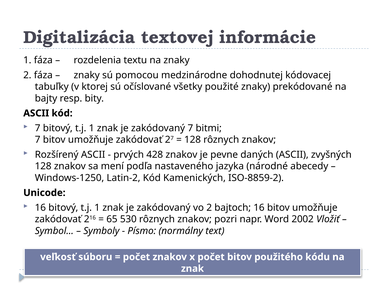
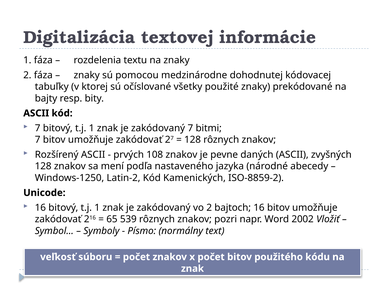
428: 428 -> 108 (155, 155)
530: 530 -> 539 (128, 219)
